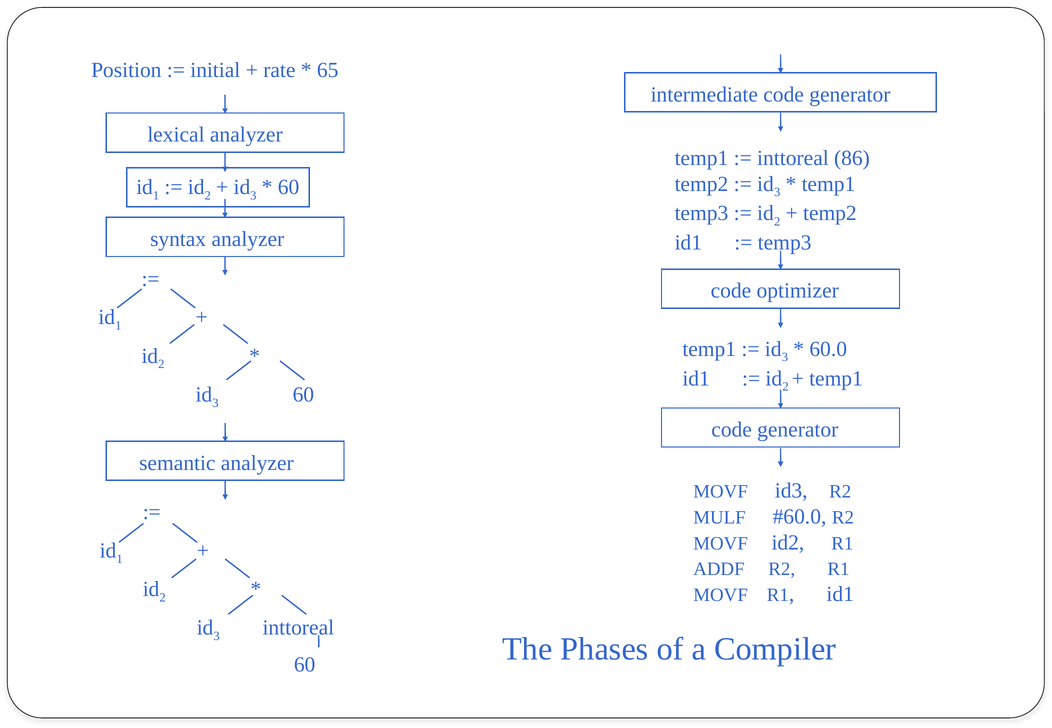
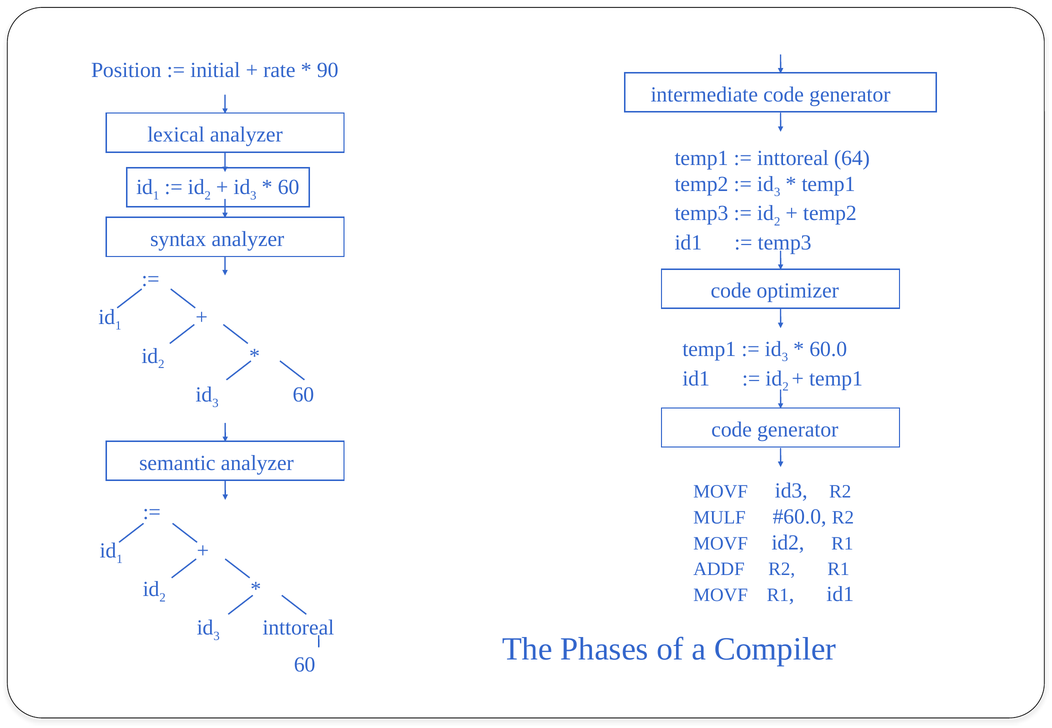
65: 65 -> 90 (328, 70)
86: 86 -> 64 (852, 158)
